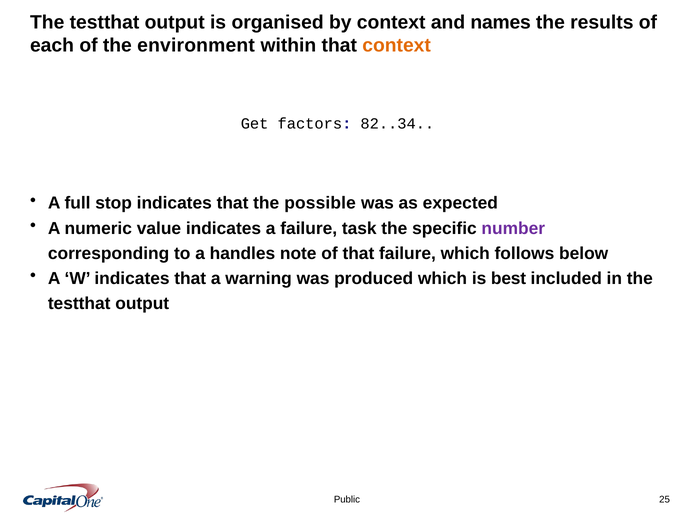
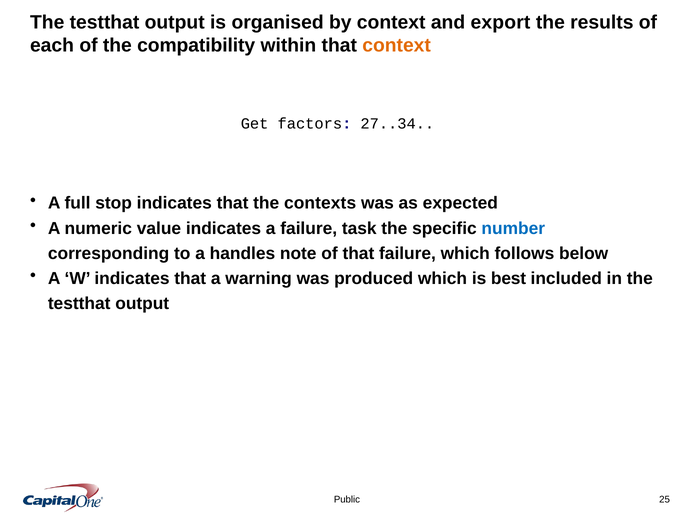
names: names -> export (500, 22)
environment: environment -> compatibility (196, 45)
82..34: 82..34 -> 27..34 (397, 124)
possible: possible -> contexts (320, 203)
number colour: purple -> blue (513, 228)
